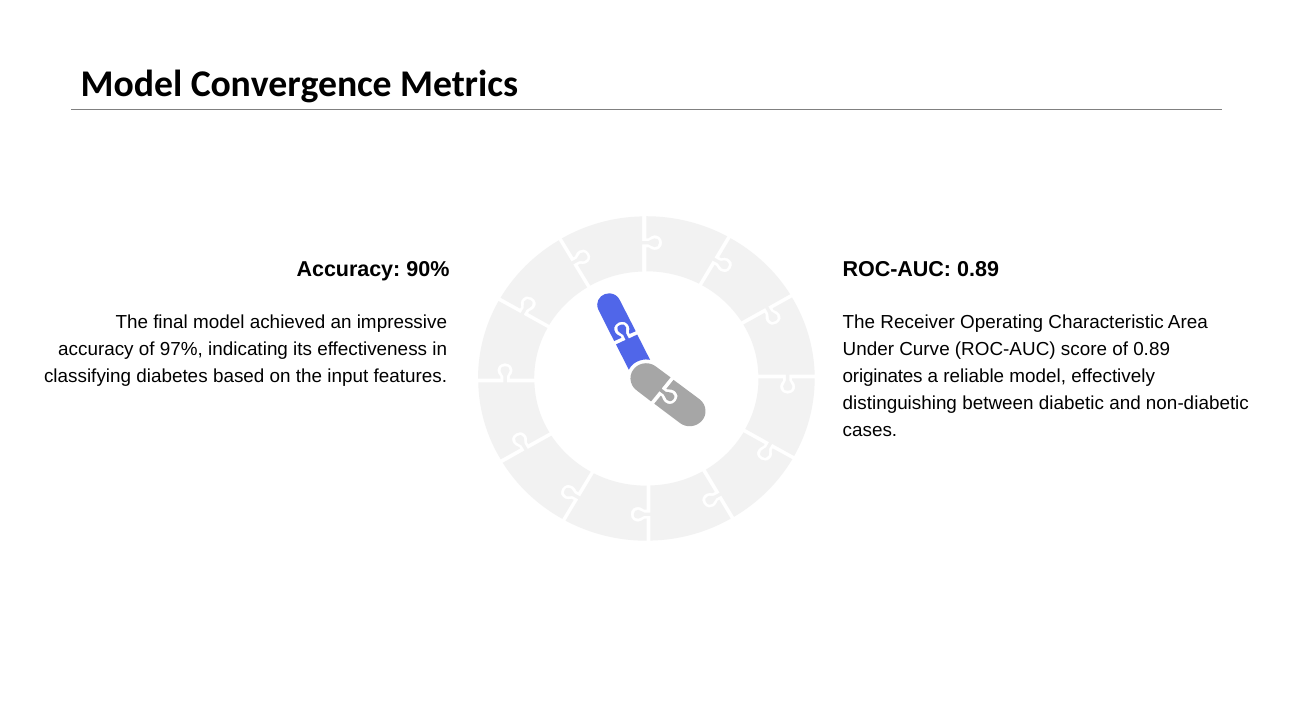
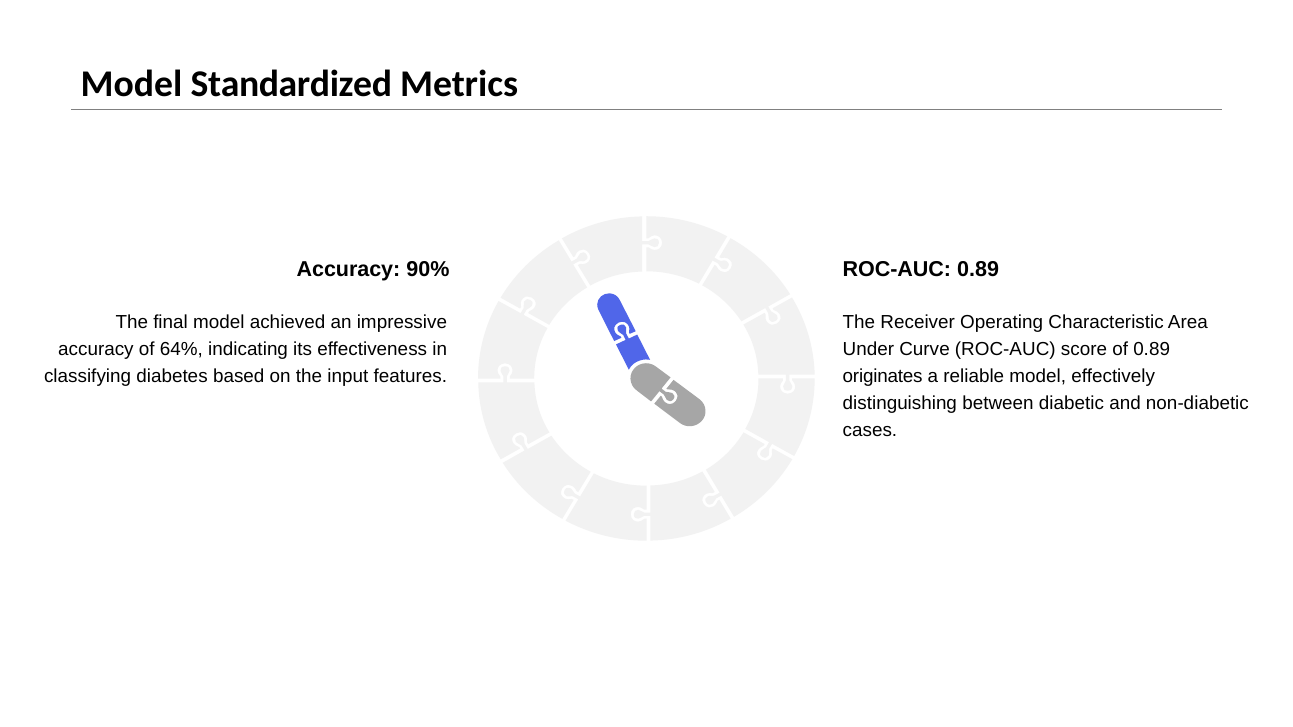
Convergence: Convergence -> Standardized (291, 84)
97%: 97% -> 64% (181, 349)
